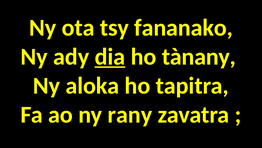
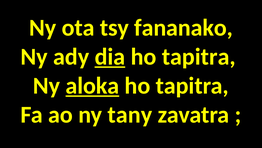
tànany: tànany -> tapitra (199, 57)
aloka underline: none -> present (92, 85)
rany: rany -> tany (130, 114)
